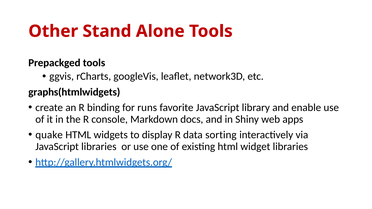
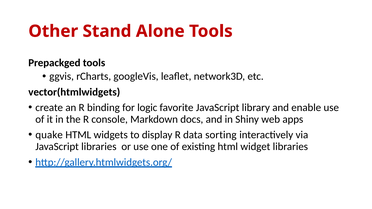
graphs(htmlwidgets: graphs(htmlwidgets -> vector(htmlwidgets (74, 92)
runs: runs -> logic (147, 108)
